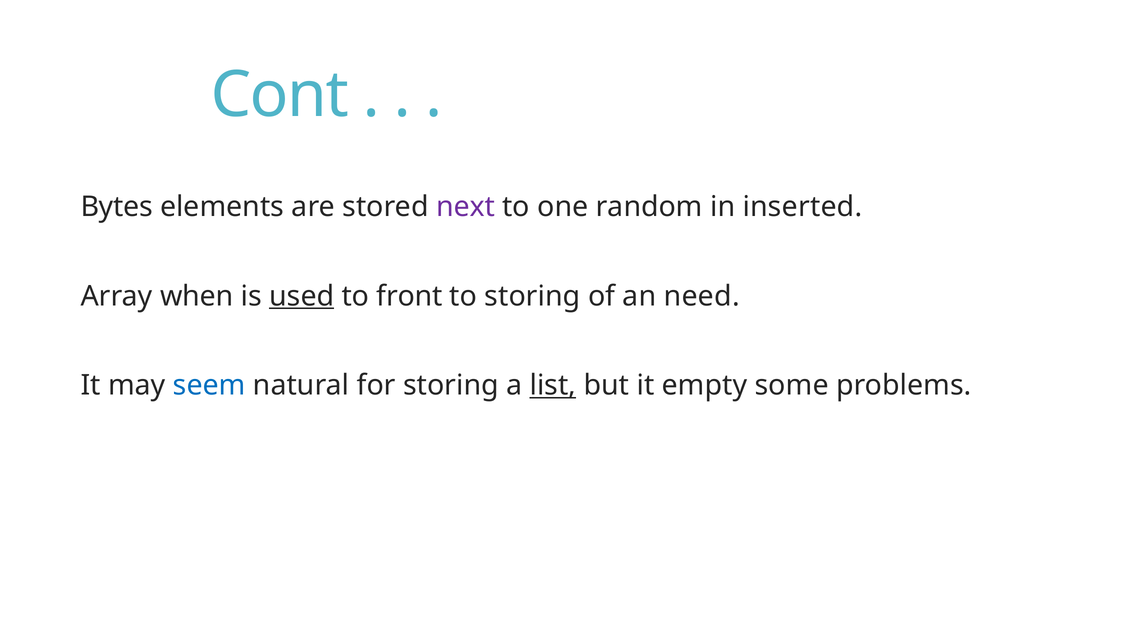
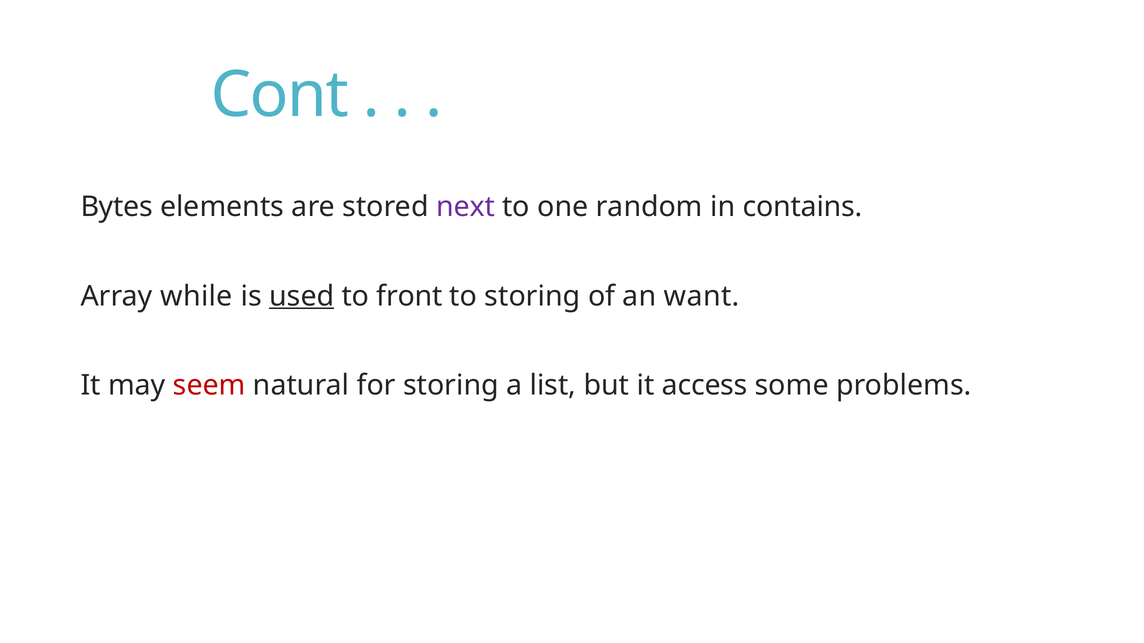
inserted: inserted -> contains (803, 207)
when: when -> while (196, 296)
need: need -> want (702, 296)
seem colour: blue -> red (209, 386)
list underline: present -> none (553, 386)
empty: empty -> access (705, 386)
